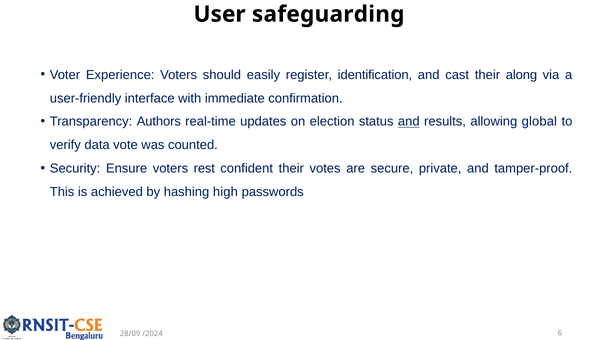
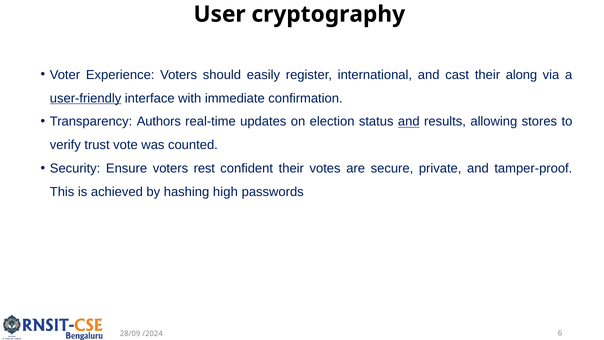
safeguarding: safeguarding -> cryptography (328, 14)
identification: identification -> international (375, 75)
user-friendly underline: none -> present (86, 98)
global: global -> stores (539, 122)
data: data -> trust (97, 145)
